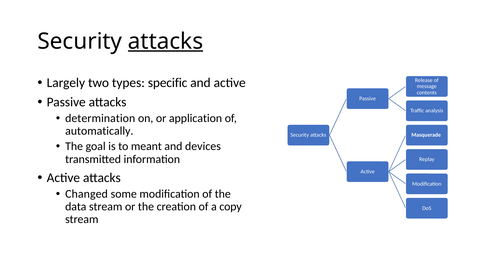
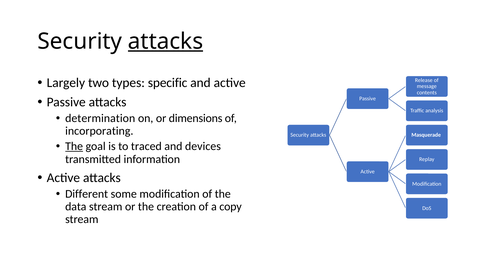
application: application -> dimensions (196, 118)
automatically: automatically -> incorporating (99, 131)
The underline: none -> present (74, 146)
meant: meant -> traced (146, 146)
Changed: Changed -> Different (87, 194)
